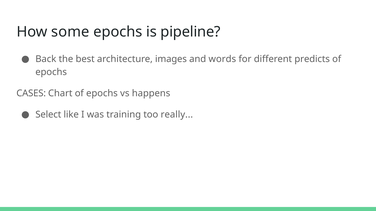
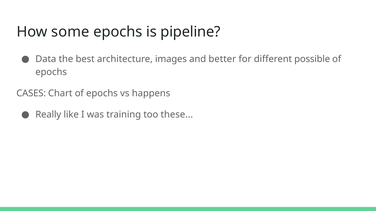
Back: Back -> Data (46, 59)
words: words -> better (222, 59)
predicts: predicts -> possible (312, 59)
Select: Select -> Really (48, 115)
really: really -> these (177, 115)
